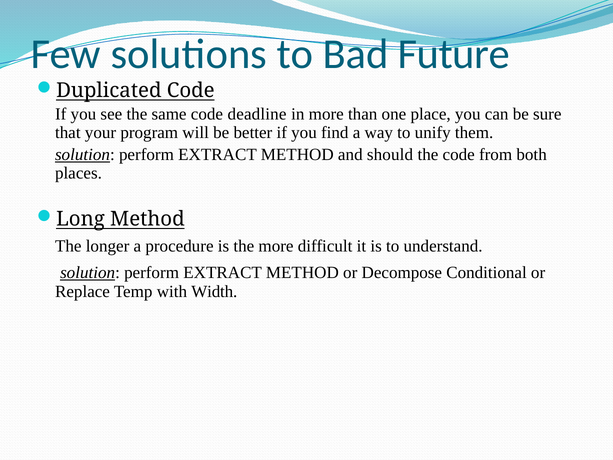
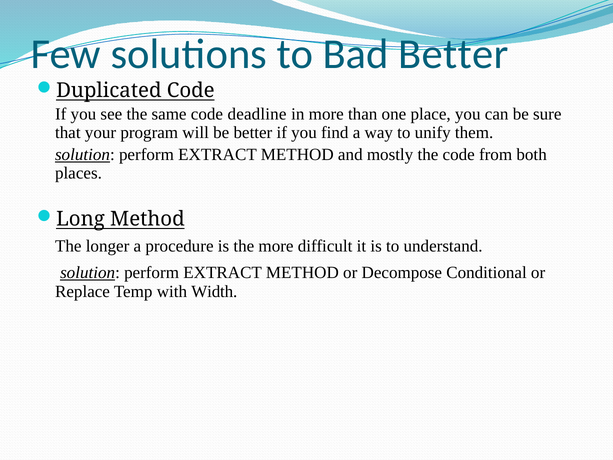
Bad Future: Future -> Better (453, 54)
should: should -> mostly (390, 154)
